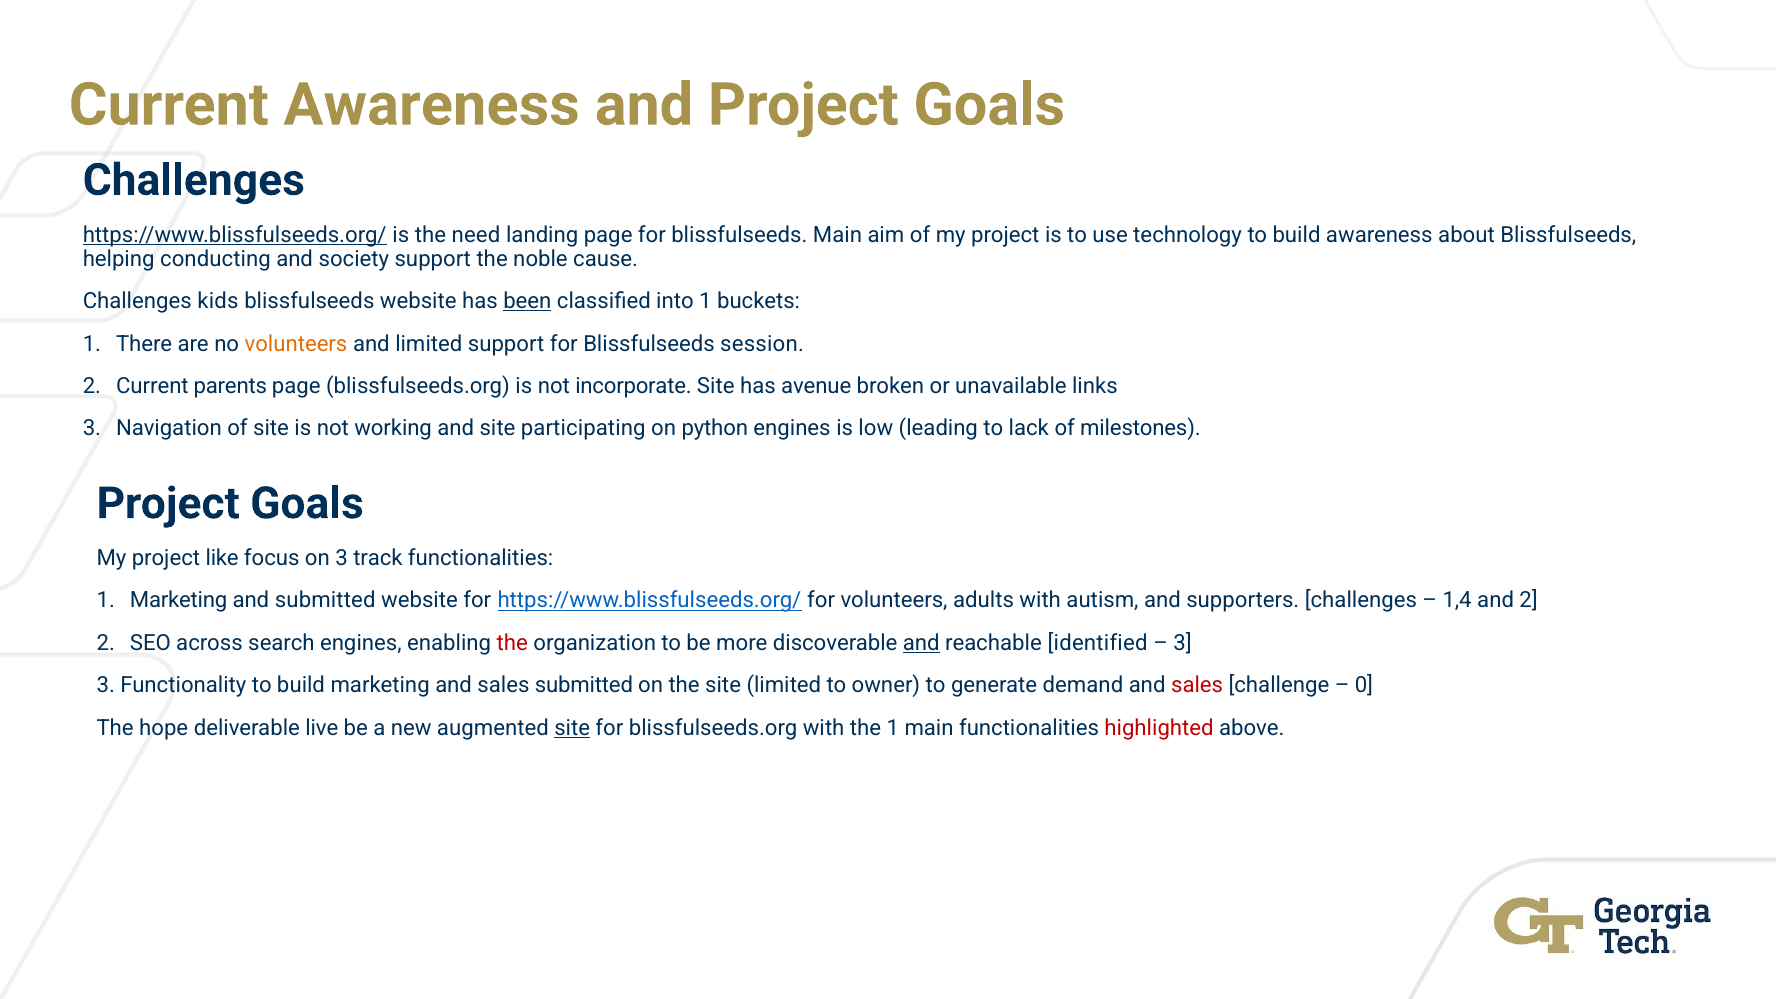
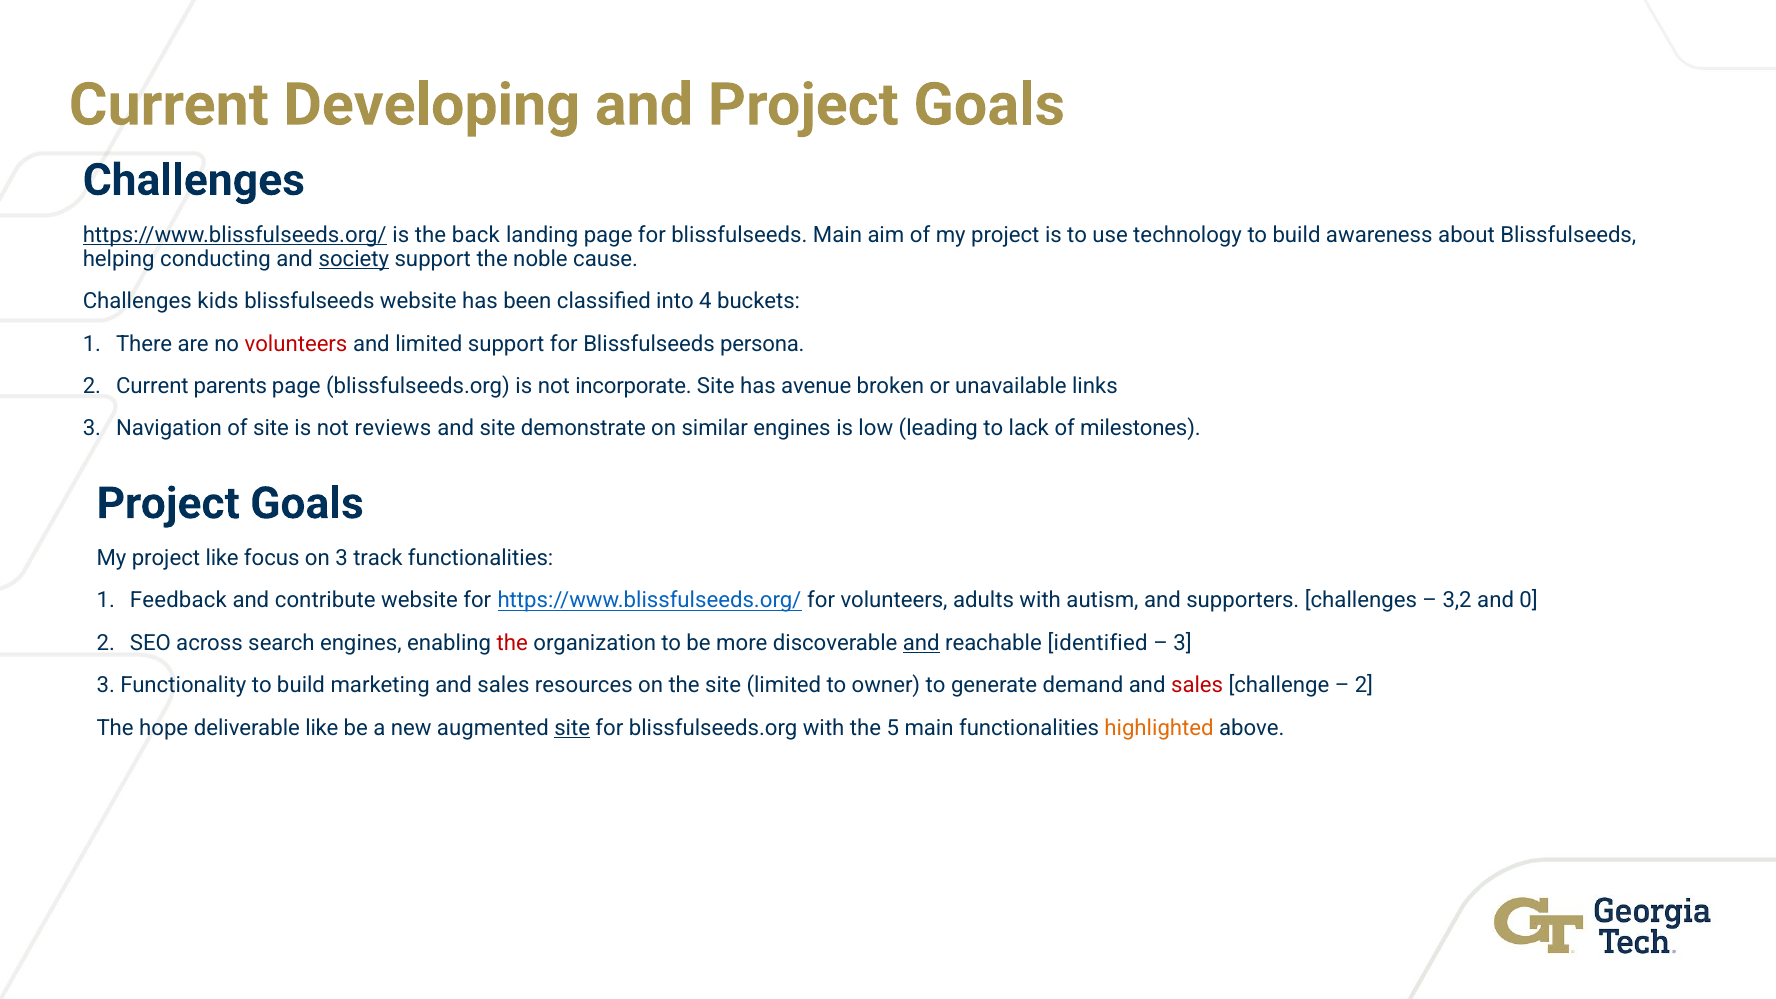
Current Awareness: Awareness -> Developing (432, 105)
need: need -> back (476, 235)
society underline: none -> present (354, 259)
been underline: present -> none (527, 301)
into 1: 1 -> 4 (705, 301)
volunteers colour: orange -> red (296, 344)
session: session -> persona (762, 344)
working: working -> reviews (393, 429)
participating: participating -> demonstrate (583, 429)
python: python -> similar (715, 429)
1 Marketing: Marketing -> Feedback (178, 601)
and submitted: submitted -> contribute (325, 601)
1,4: 1,4 -> 3,2 (1457, 601)
and 2: 2 -> 0 (1529, 601)
sales submitted: submitted -> resources (584, 686)
0: 0 -> 2 (1364, 686)
deliverable live: live -> like (322, 728)
the 1: 1 -> 5 (893, 728)
highlighted colour: red -> orange (1159, 728)
